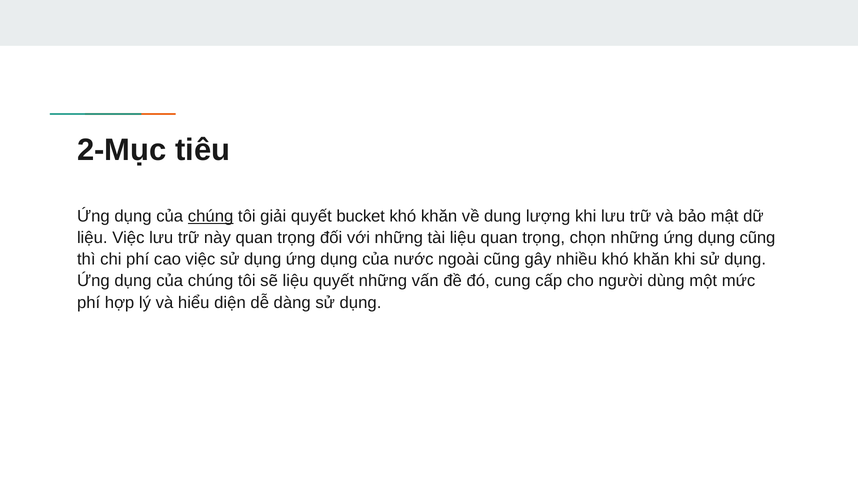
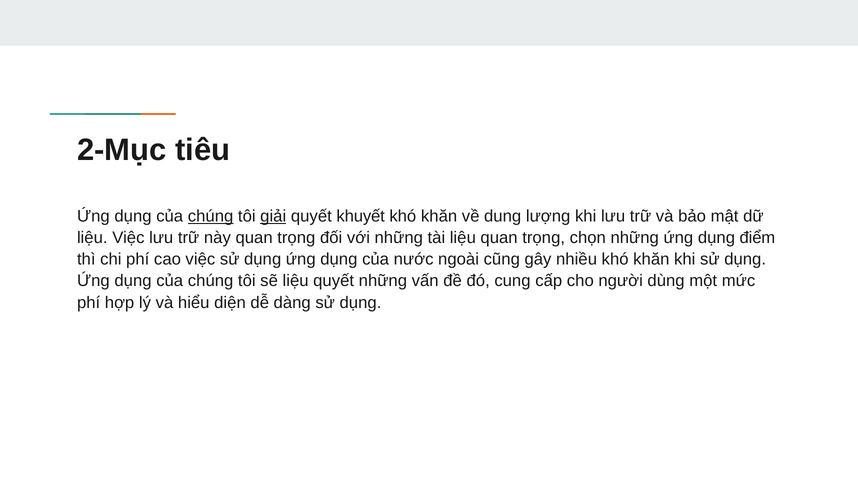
giải underline: none -> present (273, 216)
bucket: bucket -> khuyết (361, 216)
dụng cũng: cũng -> điểm (757, 238)
